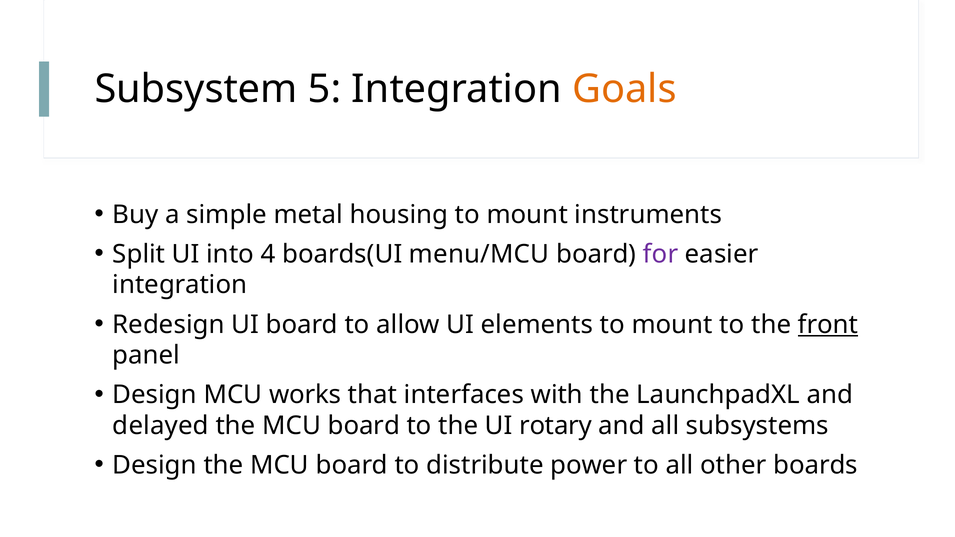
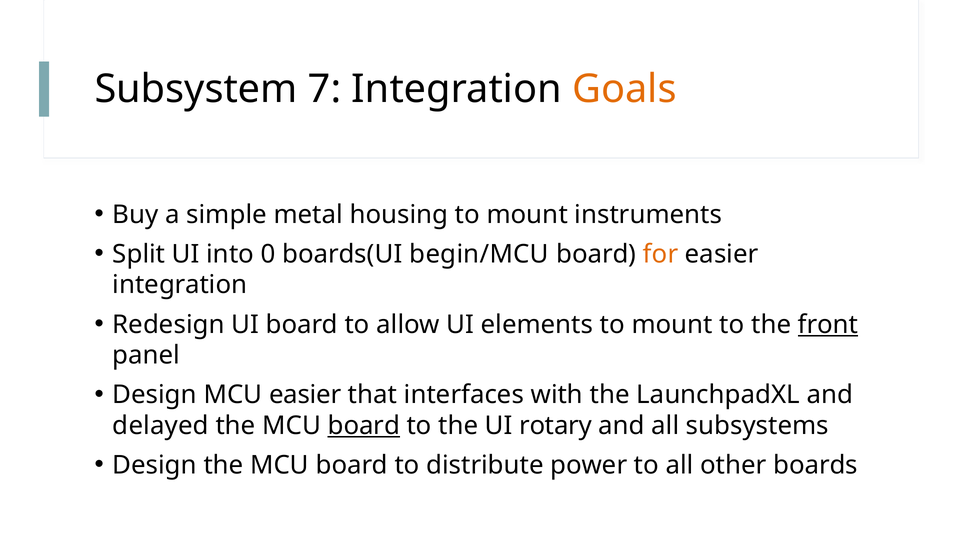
5: 5 -> 7 (325, 89)
4: 4 -> 0 (268, 254)
menu/MCU: menu/MCU -> begin/MCU (479, 254)
for colour: purple -> orange (661, 254)
MCU works: works -> easier (305, 395)
board underline: none -> present (364, 426)
